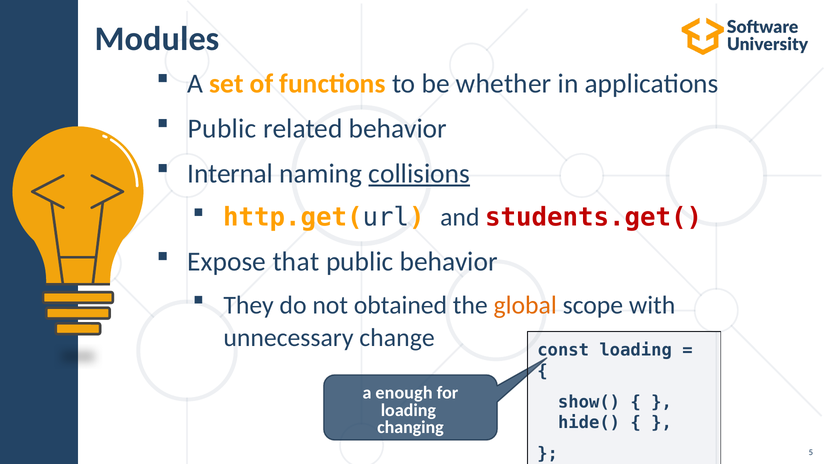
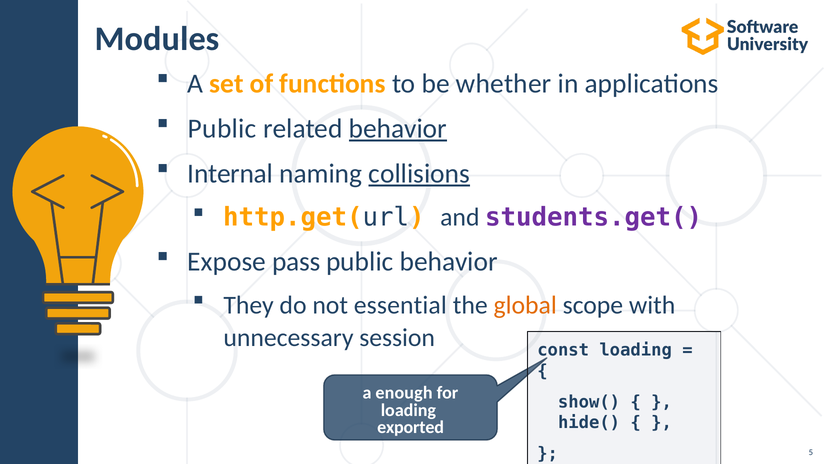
behavior underline: none -> present (398, 129)
students.get( colour: red -> purple (594, 217)
that: that -> pass (296, 261)
obtained: obtained -> essential (400, 305)
change: change -> session (397, 337)
changing: changing -> exported (411, 427)
